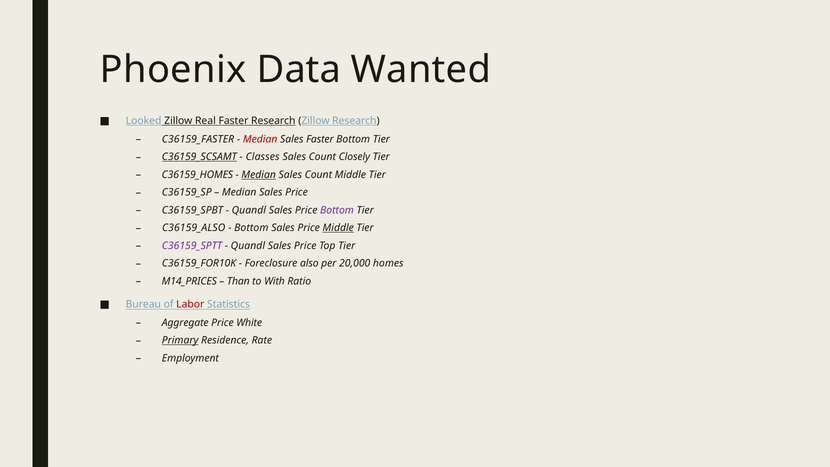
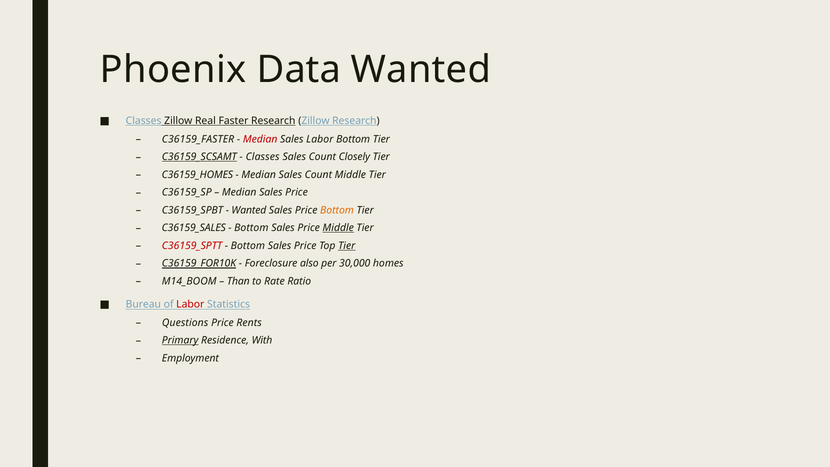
Looked: Looked -> Classes (144, 121)
Sales Faster: Faster -> Labor (320, 139)
Median underline: present -> none (259, 175)
Quandl: Quandl -> Wanted (249, 210)
Bottom colour: purple -> orange (337, 210)
C36159_ALSO: C36159_ALSO -> C36159_SALES (194, 228)
C36159_SPTT colour: purple -> red (192, 246)
Quandl: Quandl -> Bottom (248, 246)
Tier underline: none -> present (347, 246)
C36159_FOR10K underline: none -> present (199, 263)
20,000: 20,000 -> 30,000 (355, 263)
M14_PRICES: M14_PRICES -> M14_BOOM (189, 281)
With: With -> Rate (274, 281)
Aggregate: Aggregate -> Questions (185, 323)
White: White -> Rents (249, 323)
Rate: Rate -> With (262, 340)
